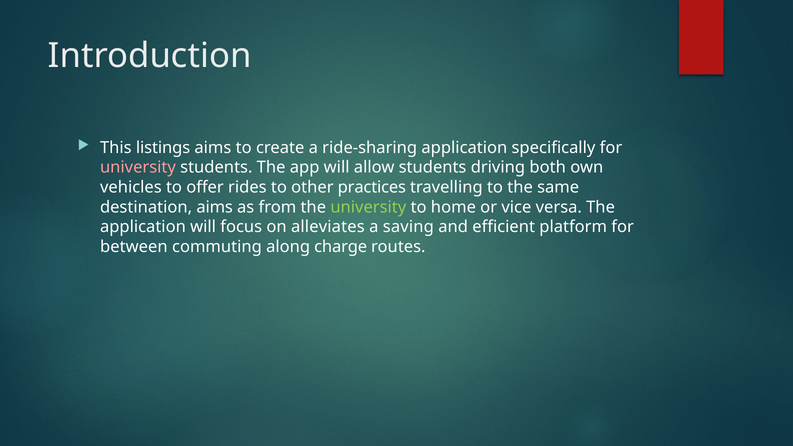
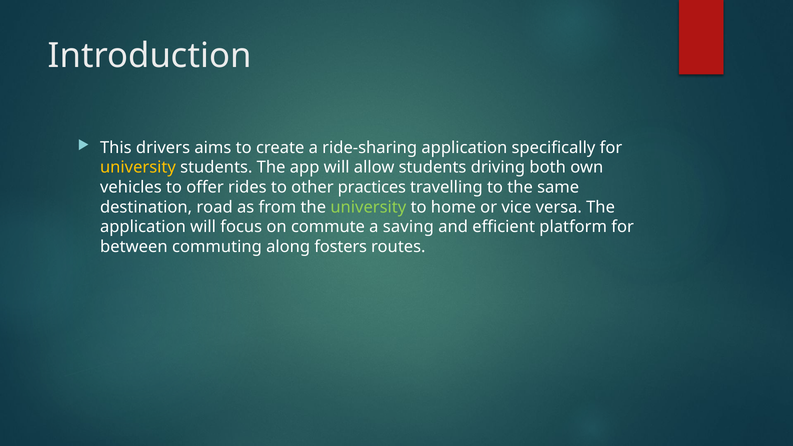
listings: listings -> drivers (163, 148)
university colour: pink -> yellow (138, 167)
destination aims: aims -> road (215, 207)
alleviates: alleviates -> commute (328, 227)
charge: charge -> fosters (341, 247)
